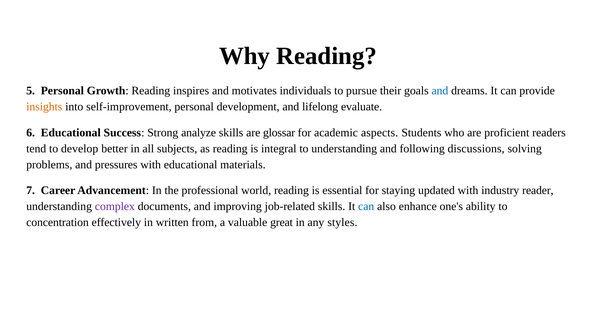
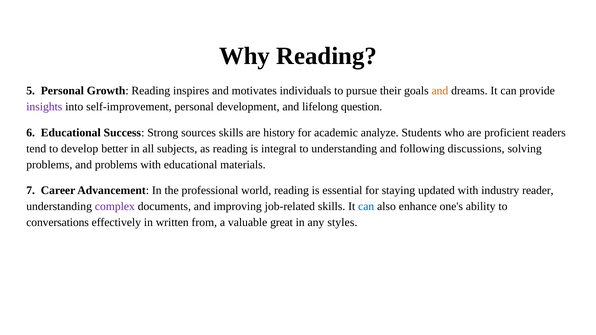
and colour: blue -> orange (440, 91)
insights colour: orange -> purple (44, 107)
evaluate: evaluate -> question (362, 107)
analyze: analyze -> sources (199, 133)
glossar: glossar -> history (279, 133)
aspects: aspects -> analyze (380, 133)
and pressures: pressures -> problems (116, 165)
concentration: concentration -> conversations (58, 223)
